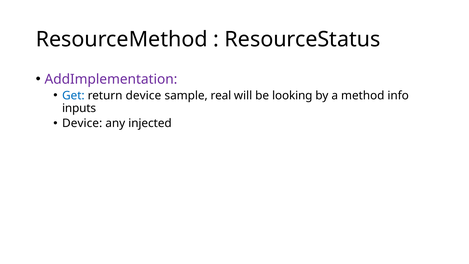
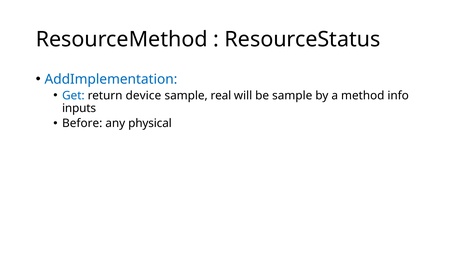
AddImplementation colour: purple -> blue (111, 79)
be looking: looking -> sample (292, 95)
Device: Device -> Before (82, 123)
injected: injected -> physical (150, 123)
